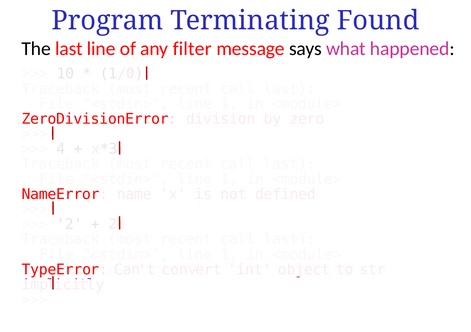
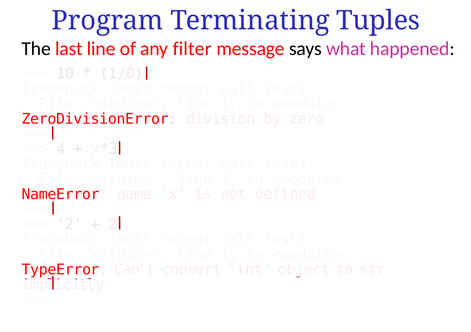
Found: Found -> Tuples (378, 20)
